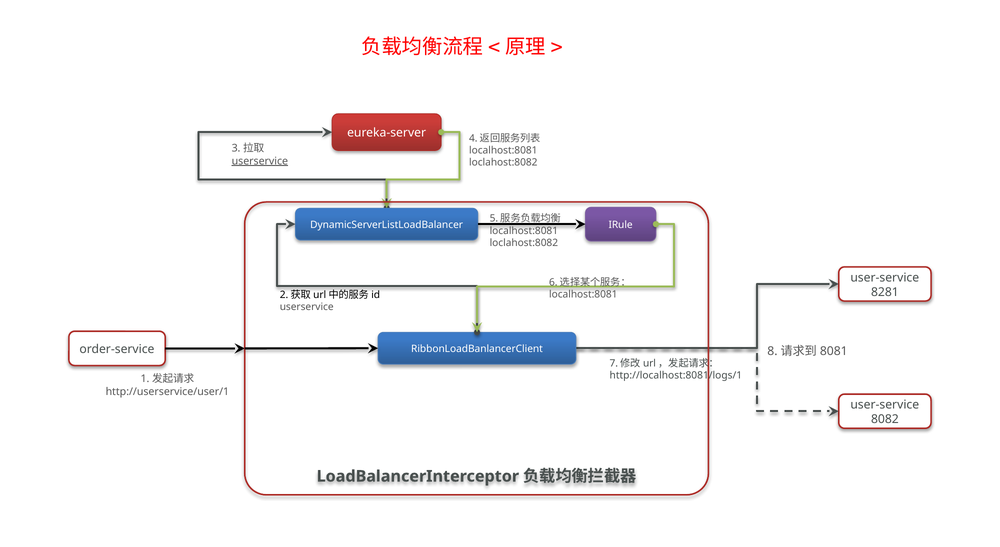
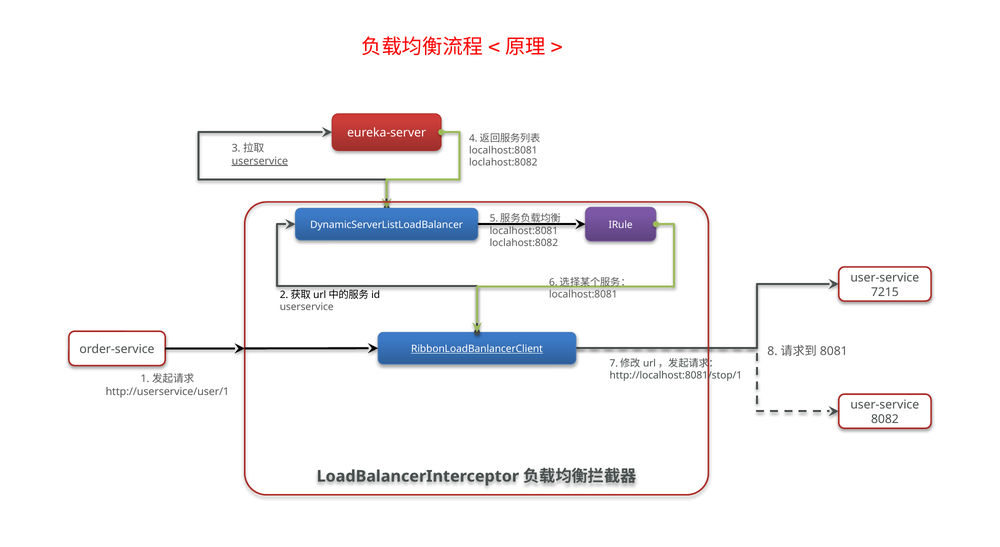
8281: 8281 -> 7215 (885, 292)
RibbonLoadBanlancerClient underline: none -> present (477, 349)
http://localhost:8081/logs/1: http://localhost:8081/logs/1 -> http://localhost:8081/stop/1 (676, 376)
